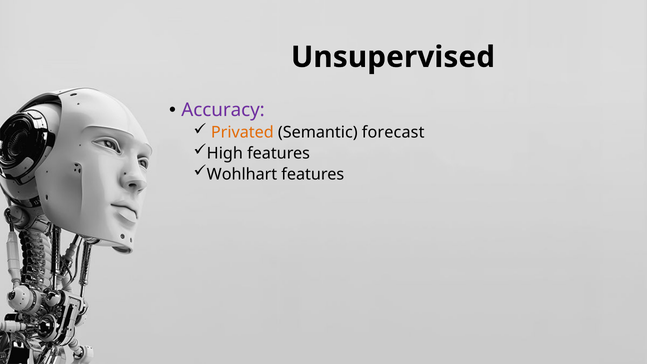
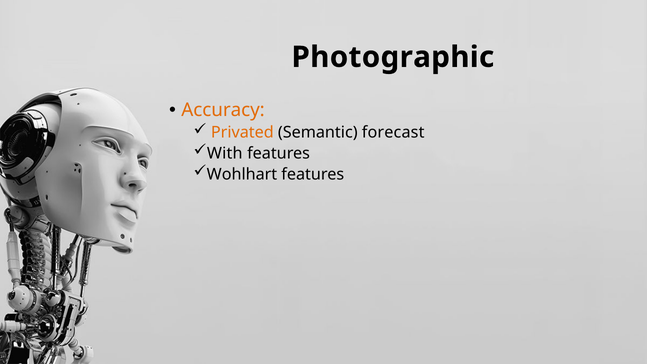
Unsupervised: Unsupervised -> Photographic (393, 57)
Accuracy colour: purple -> orange (223, 110)
High: High -> With (225, 153)
